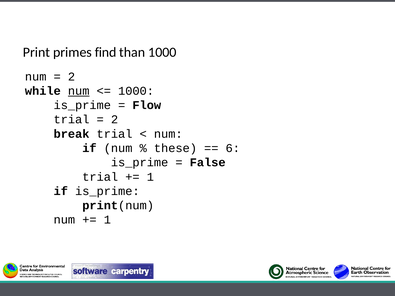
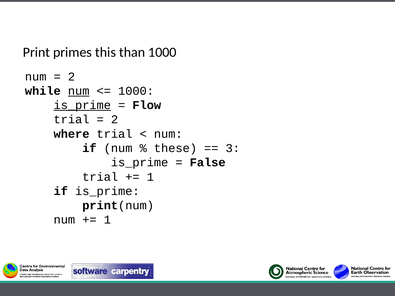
find: find -> this (106, 52)
is_prime underline: none -> present (82, 105)
break: break -> where (72, 134)
6: 6 -> 3 (233, 148)
